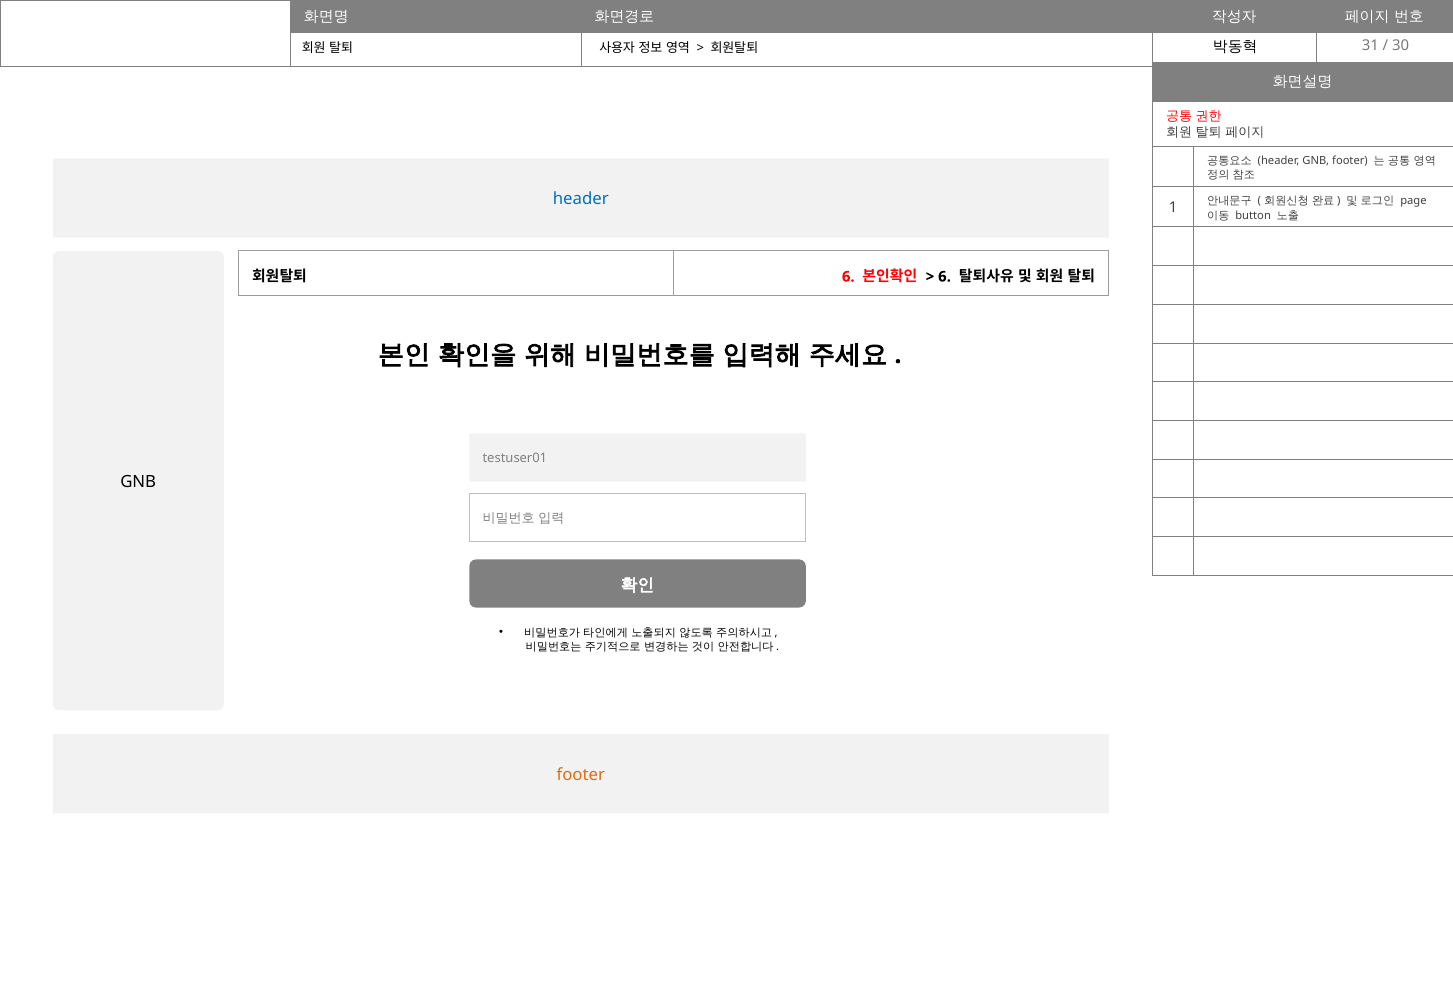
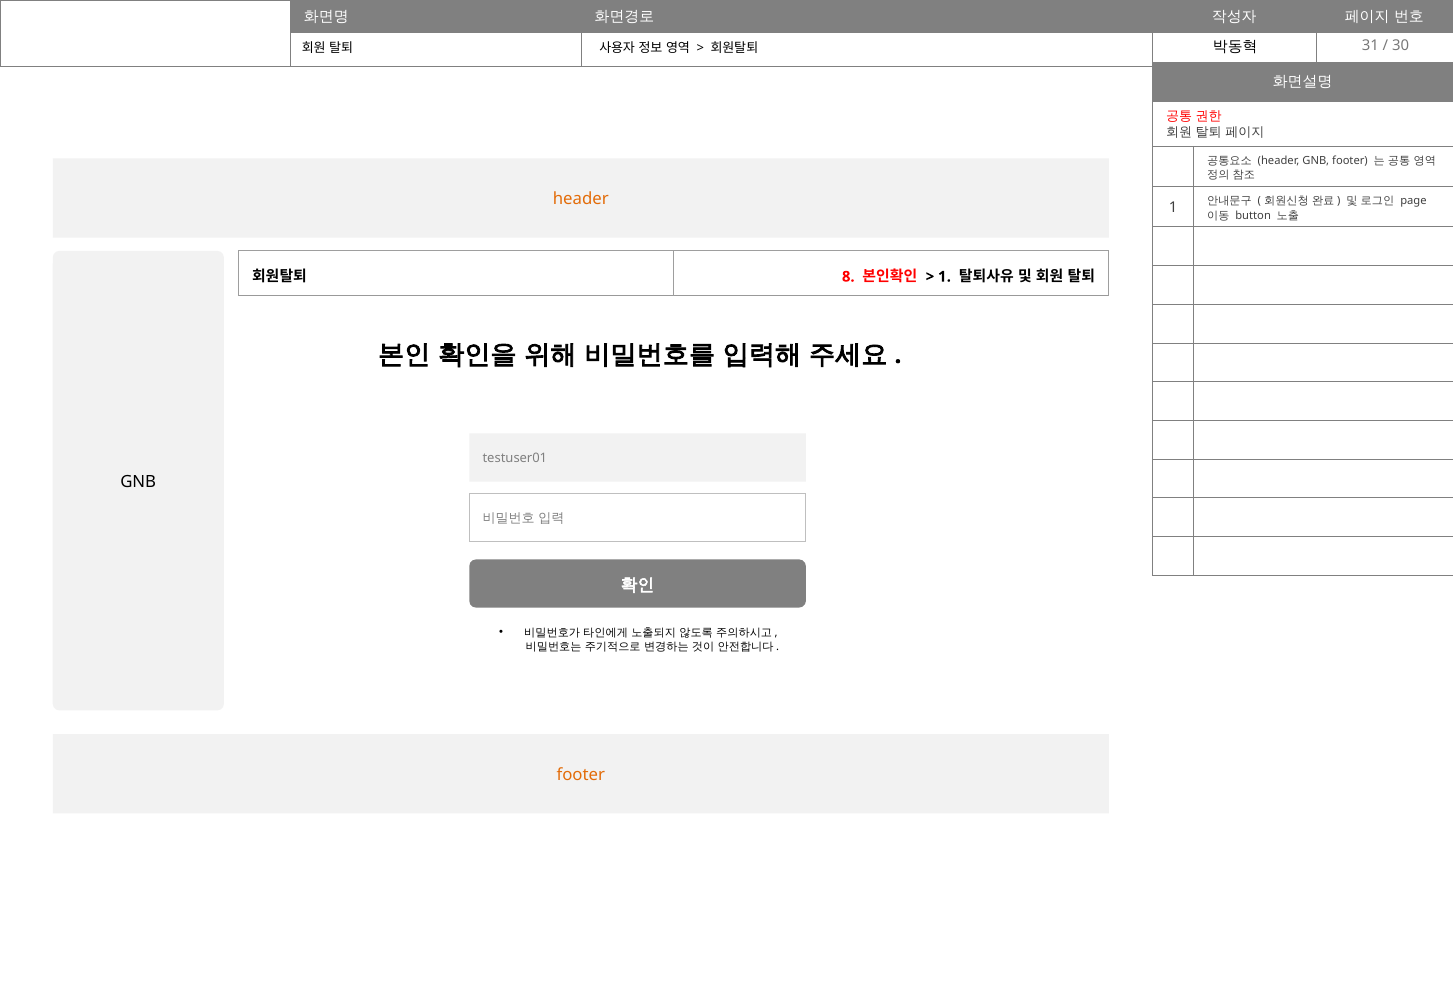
header colour: blue -> orange (581, 199)
6: 6 -> 8 (848, 277)
6: 6 -> 1 (944, 277)
